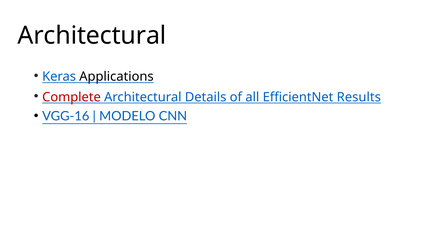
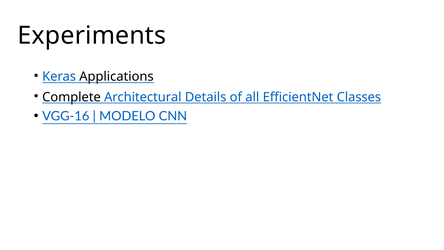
Architectural: Architectural -> Experiments (92, 36)
Complete colour: red -> black (71, 97)
Results: Results -> Classes (359, 97)
